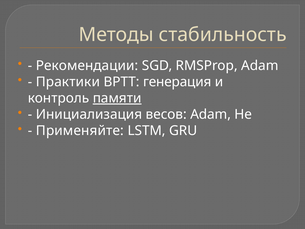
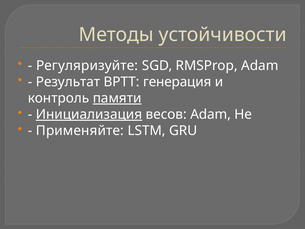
стабильность: стабильность -> устойчивости (223, 35)
Рекомендации: Рекомендации -> Регуляризуйте (87, 65)
Практики: Практики -> Результат (68, 82)
Инициализация underline: none -> present (89, 114)
